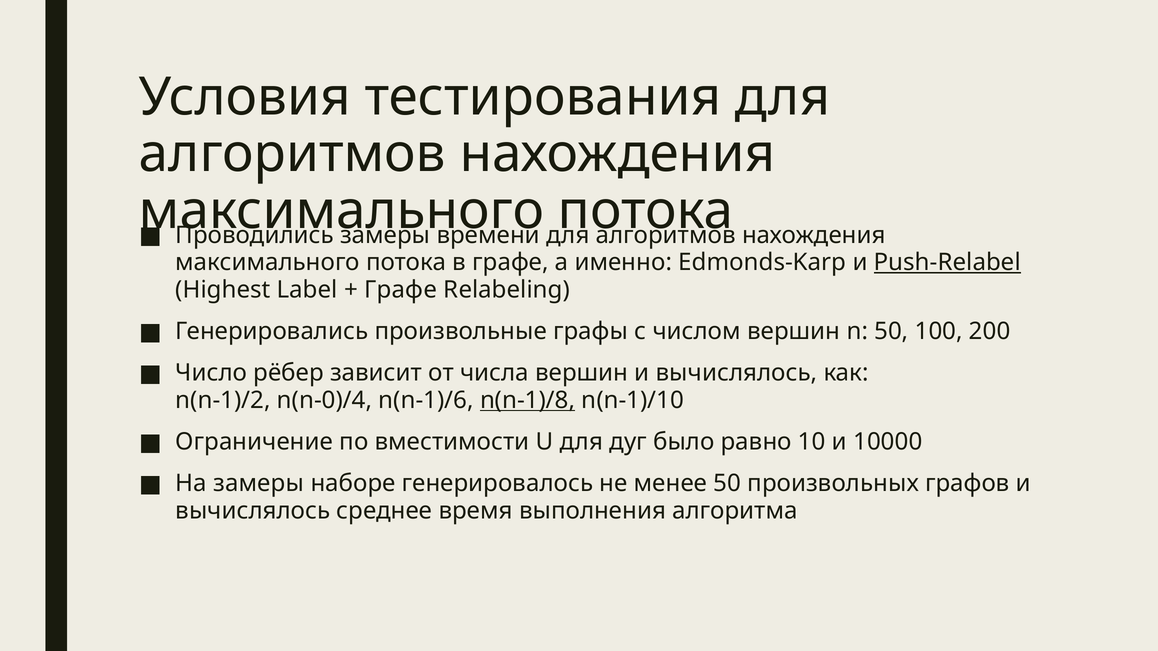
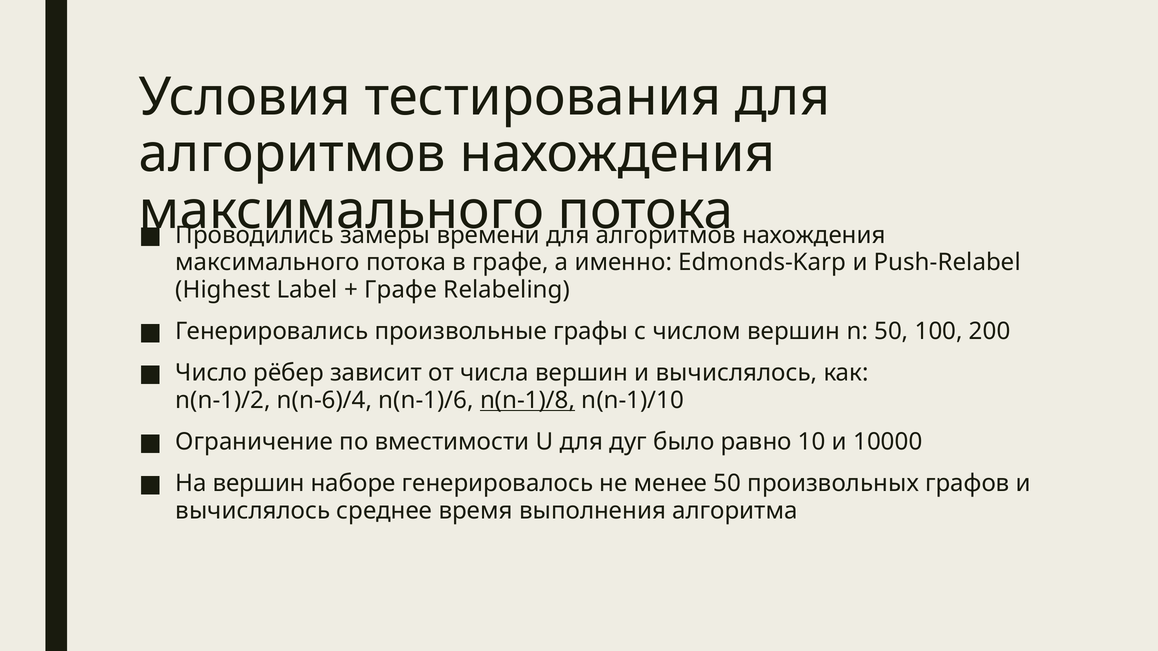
Push-Relabel underline: present -> none (947, 262)
n(n-0)/4: n(n-0)/4 -> n(n-6)/4 (325, 400)
На замеры: замеры -> вершин (259, 484)
